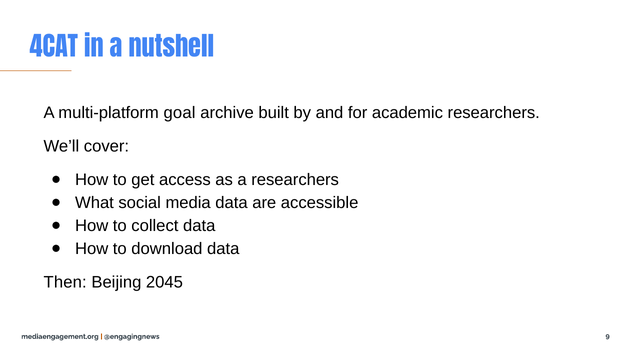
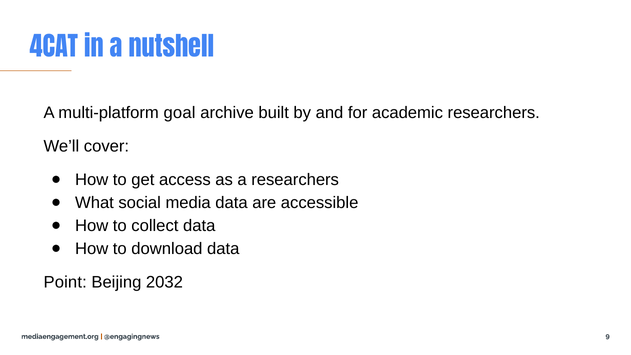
Then: Then -> Point (65, 282)
2045: 2045 -> 2032 (164, 282)
